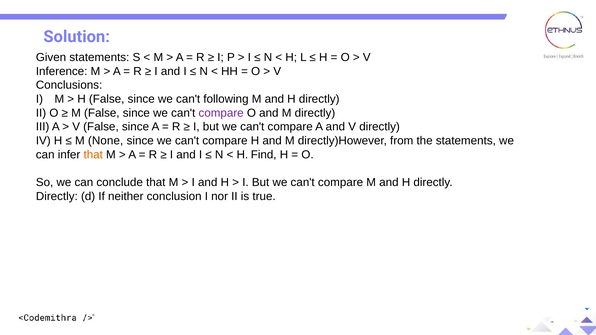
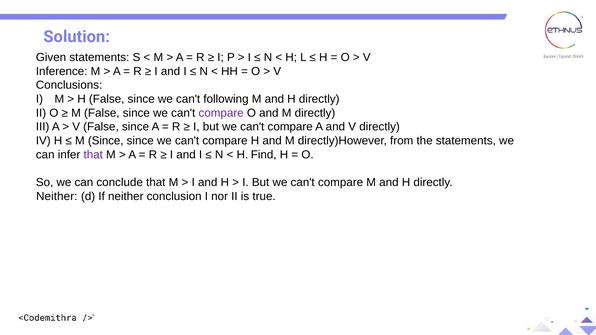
M None: None -> Since (106, 141)
that colour: orange -> purple (93, 155)
Directly: Directly -> Neither (57, 196)
